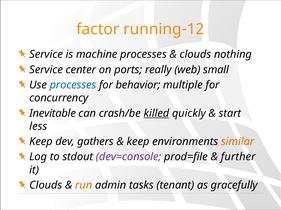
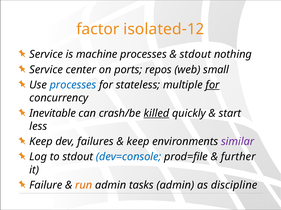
running: running -> isolated (152, 29)
clouds: clouds -> stdout (195, 55)
really: really -> repos (158, 70)
behavior: behavior -> stateless (138, 85)
for underline: none -> present (213, 85)
gathers: gathers -> failures (95, 142)
similar colour: orange -> purple (238, 142)
dev=console colour: purple -> blue (129, 157)
Clouds: Clouds -> Failure (46, 186)
tasks tenant: tenant -> admin (175, 186)
gracefully: gracefully -> discipline (234, 186)
